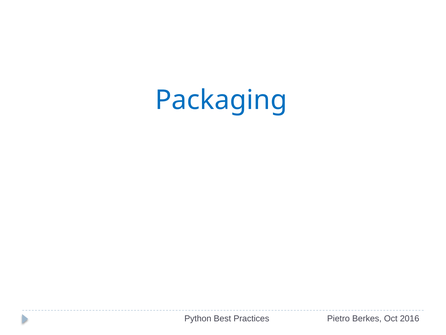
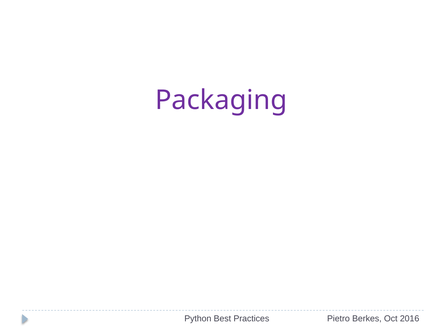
Packaging colour: blue -> purple (221, 100)
